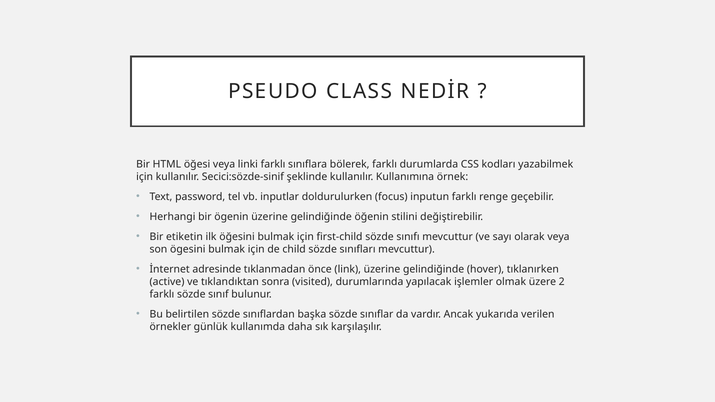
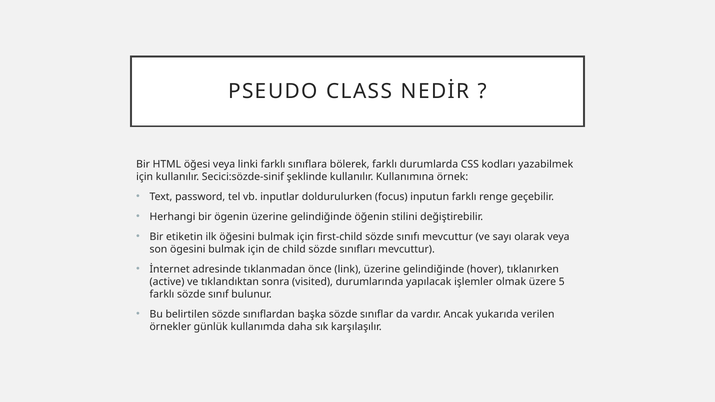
2: 2 -> 5 (562, 282)
